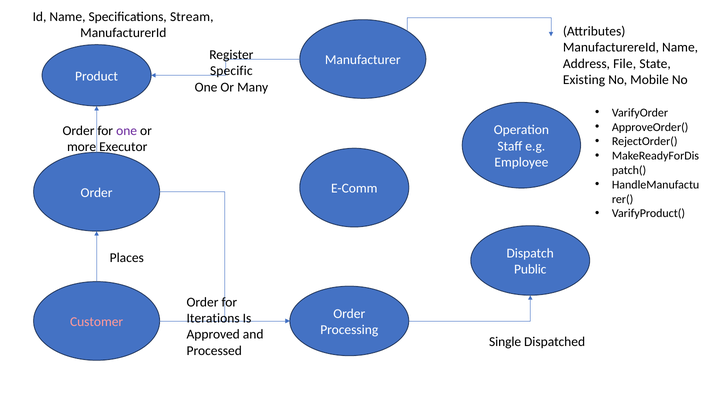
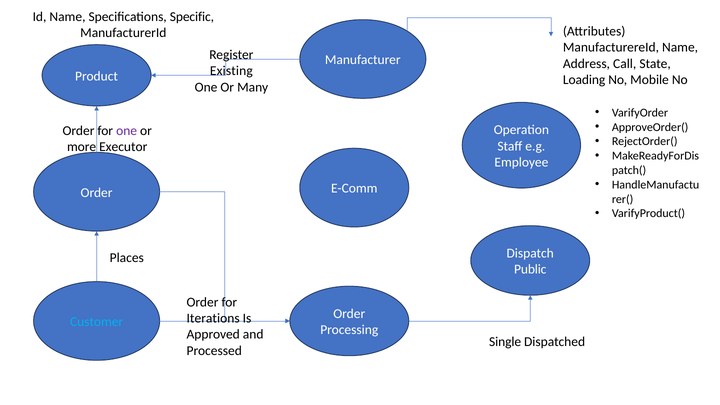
Stream: Stream -> Specific (192, 17)
File: File -> Call (625, 64)
Specific: Specific -> Existing (231, 71)
Existing: Existing -> Loading (584, 80)
Customer colour: pink -> light blue (97, 322)
